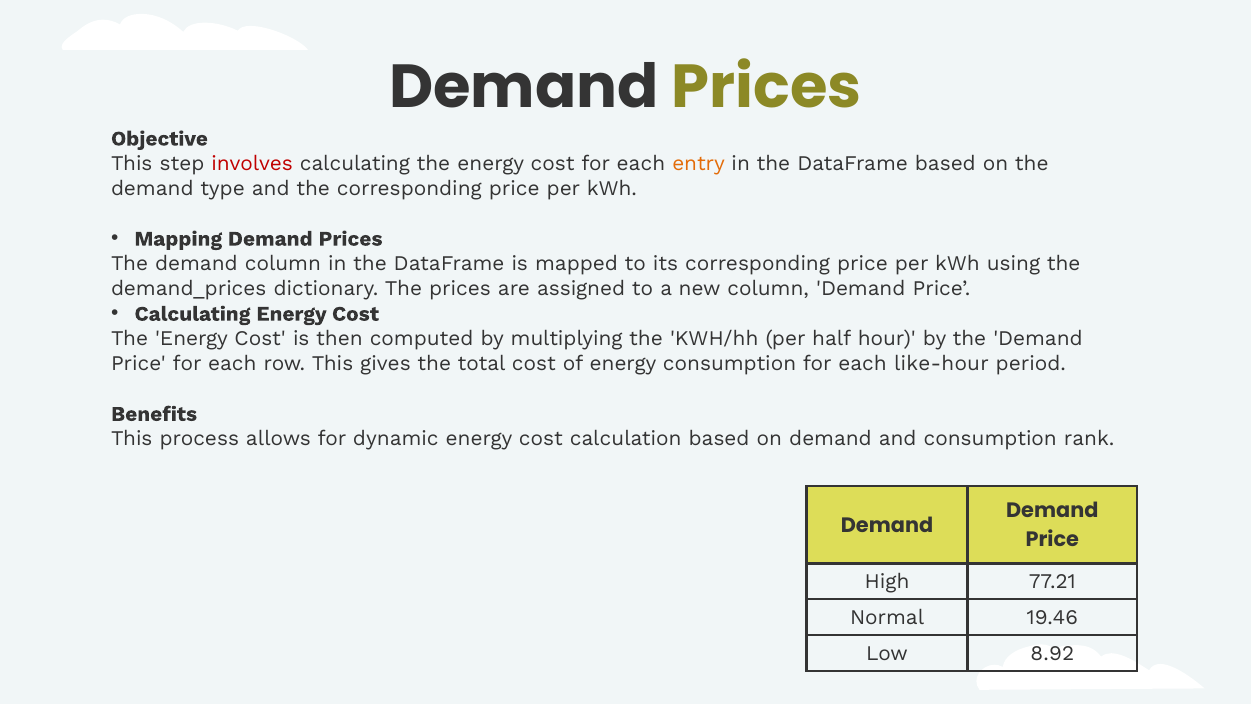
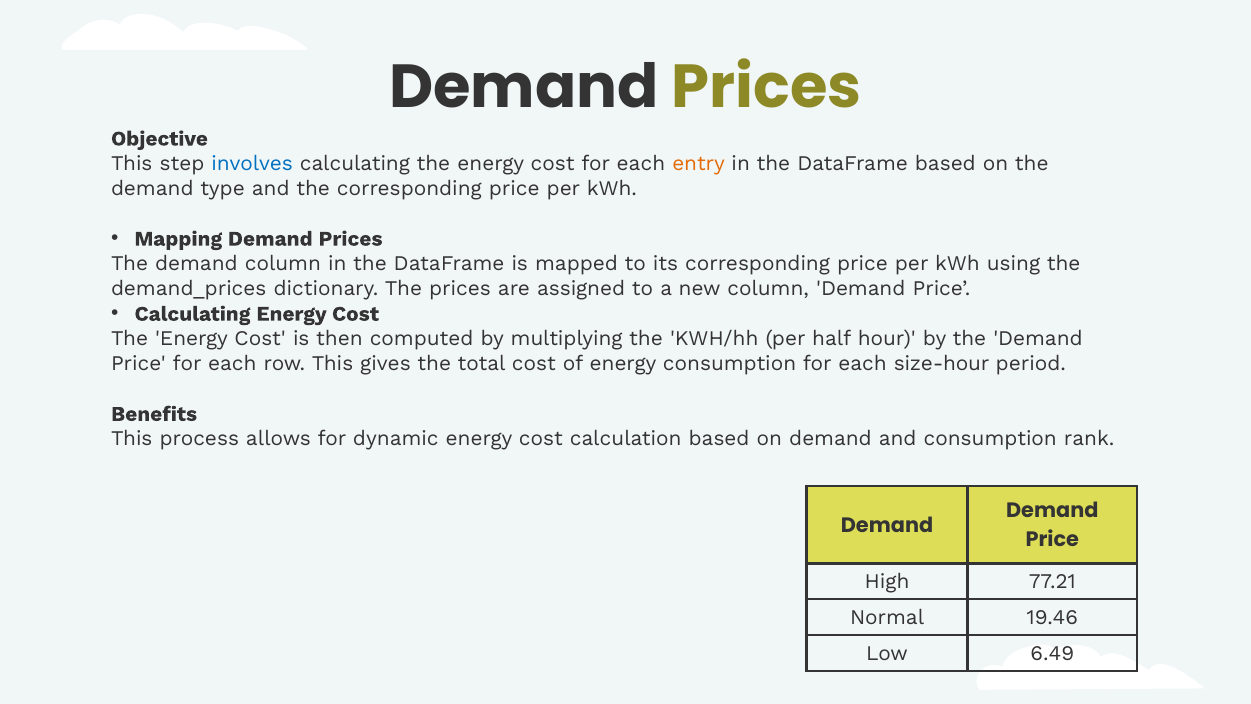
involves colour: red -> blue (252, 164)
like-hour: like-hour -> size-hour (942, 364)
8.92: 8.92 -> 6.49 (1052, 653)
